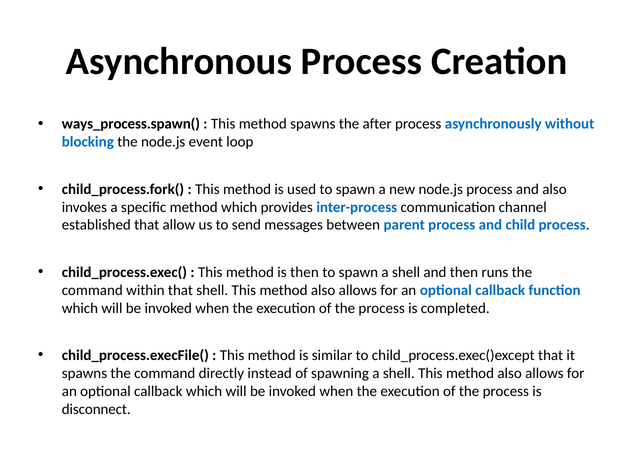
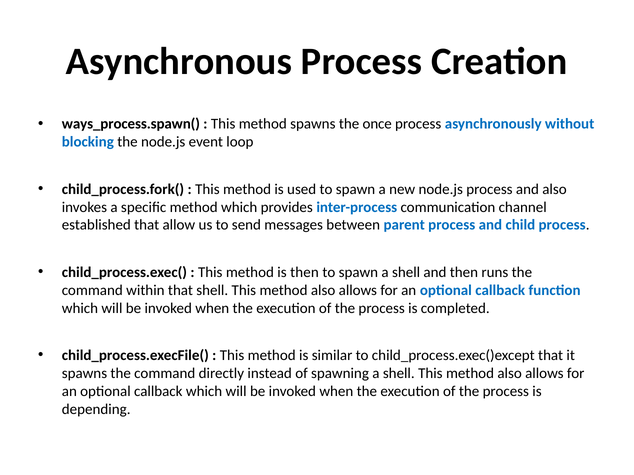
after: after -> once (377, 124)
disconnect: disconnect -> depending (96, 410)
